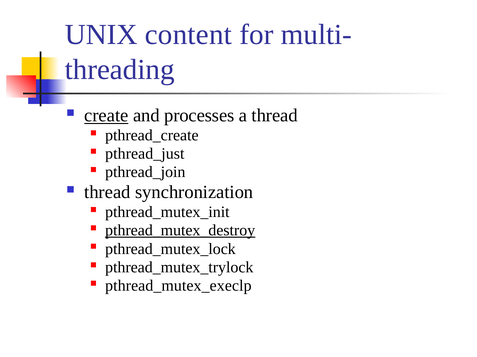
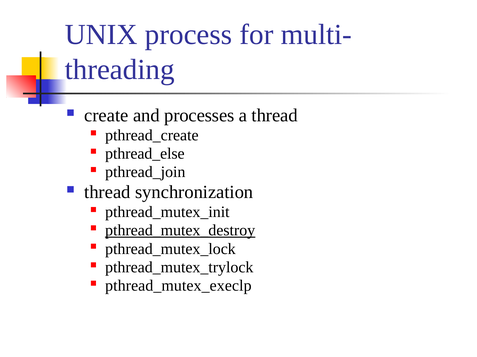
content: content -> process (189, 35)
create underline: present -> none (106, 116)
pthread_just: pthread_just -> pthread_else (145, 154)
